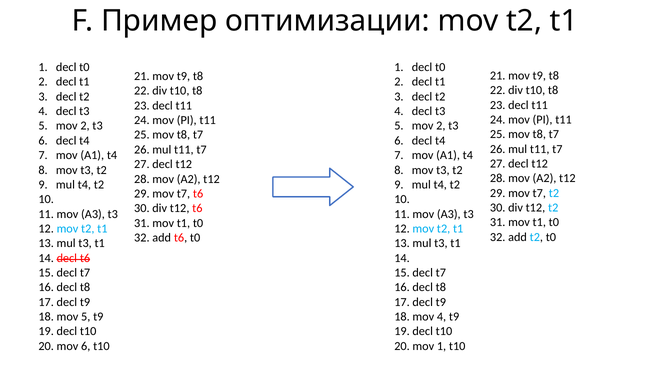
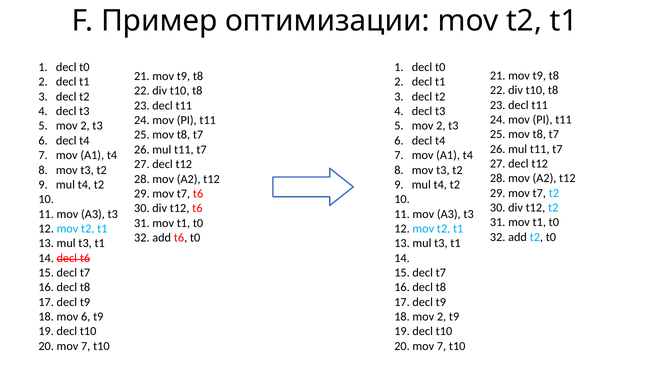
mov 5: 5 -> 6 (86, 317)
18 mov 4: 4 -> 2 (442, 317)
6: 6 -> 7 (86, 346)
1: 1 -> 7 (442, 346)
